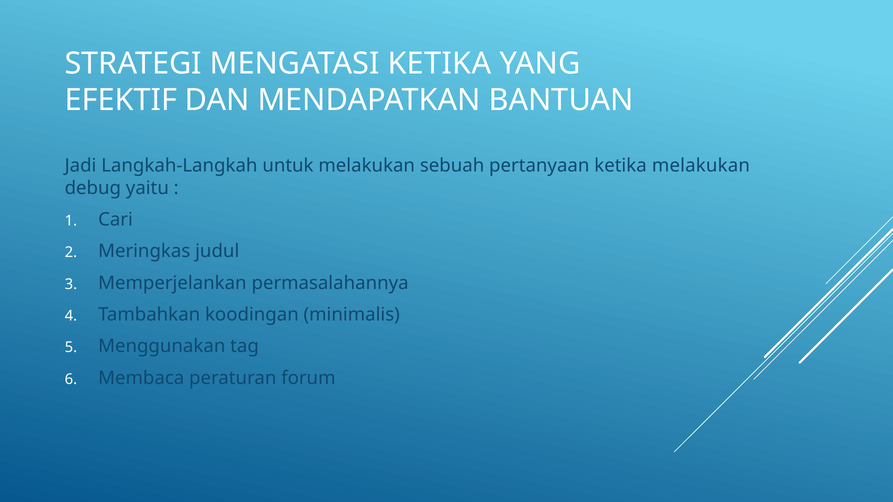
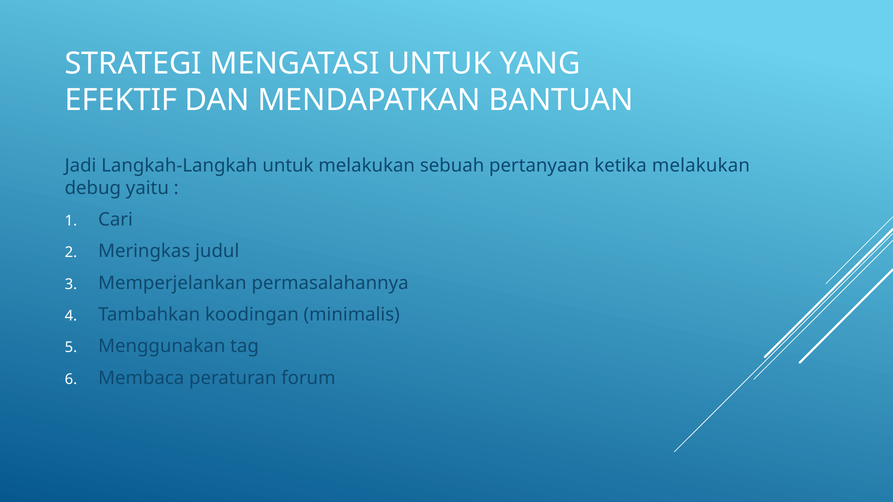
MENGATASI KETIKA: KETIKA -> UNTUK (440, 63)
